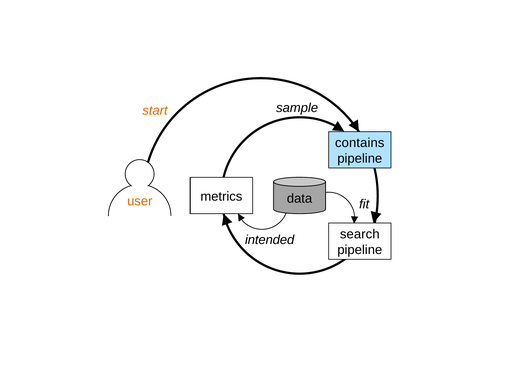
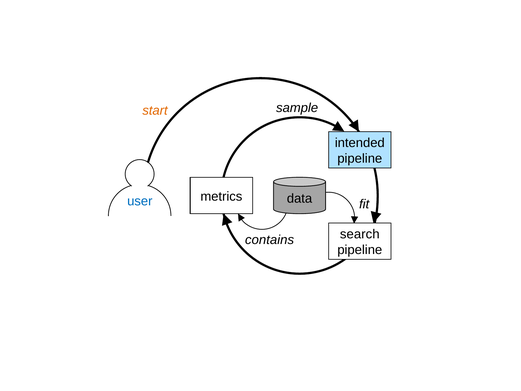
contains: contains -> intended (360, 143)
user colour: orange -> blue (140, 201)
intended: intended -> contains (270, 240)
